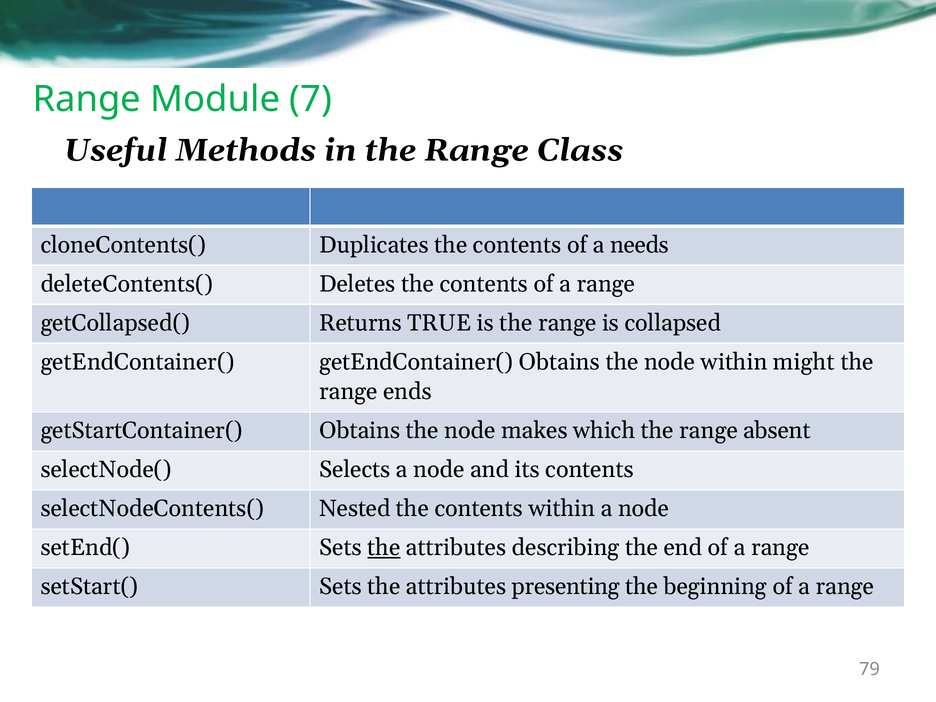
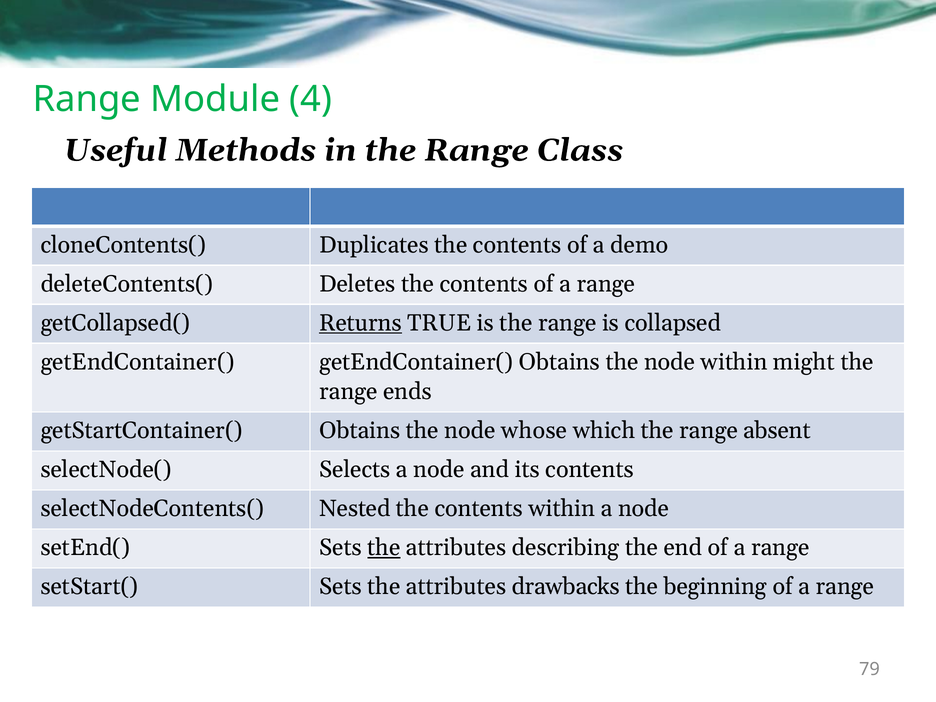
7: 7 -> 4 (311, 99)
needs: needs -> demo (639, 245)
Returns underline: none -> present (361, 323)
makes: makes -> whose (534, 431)
presenting: presenting -> drawbacks (566, 587)
